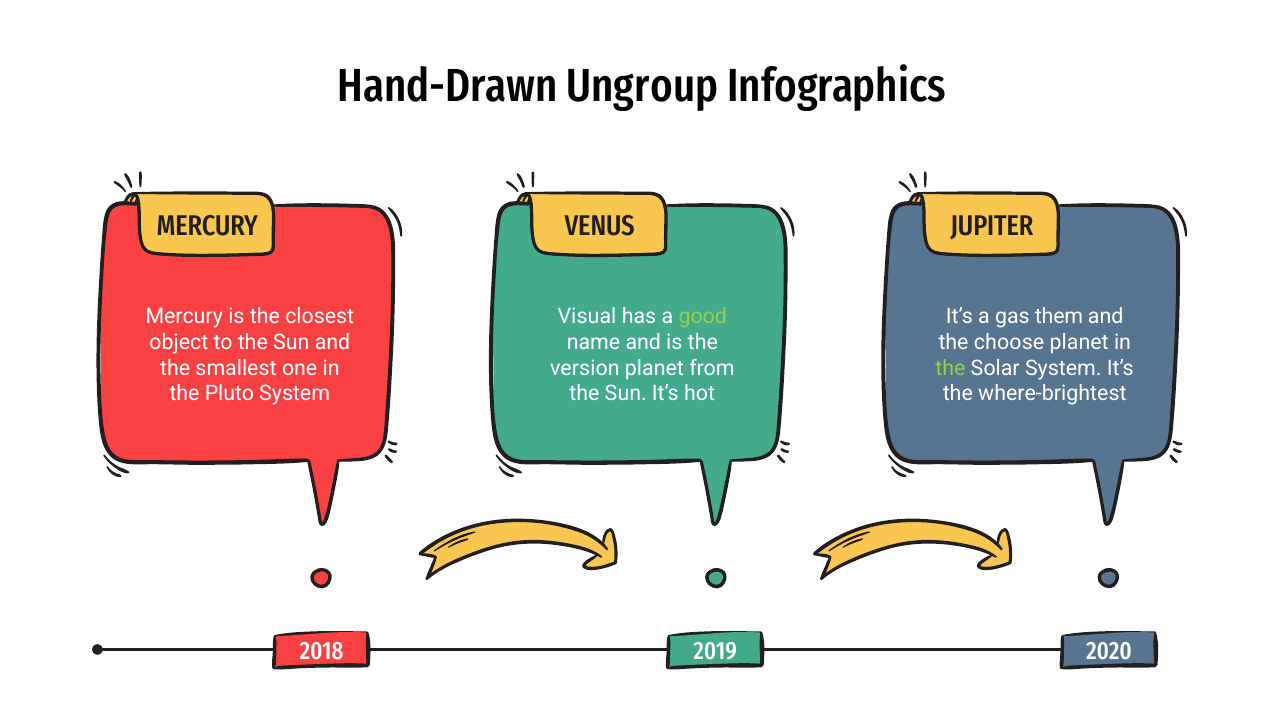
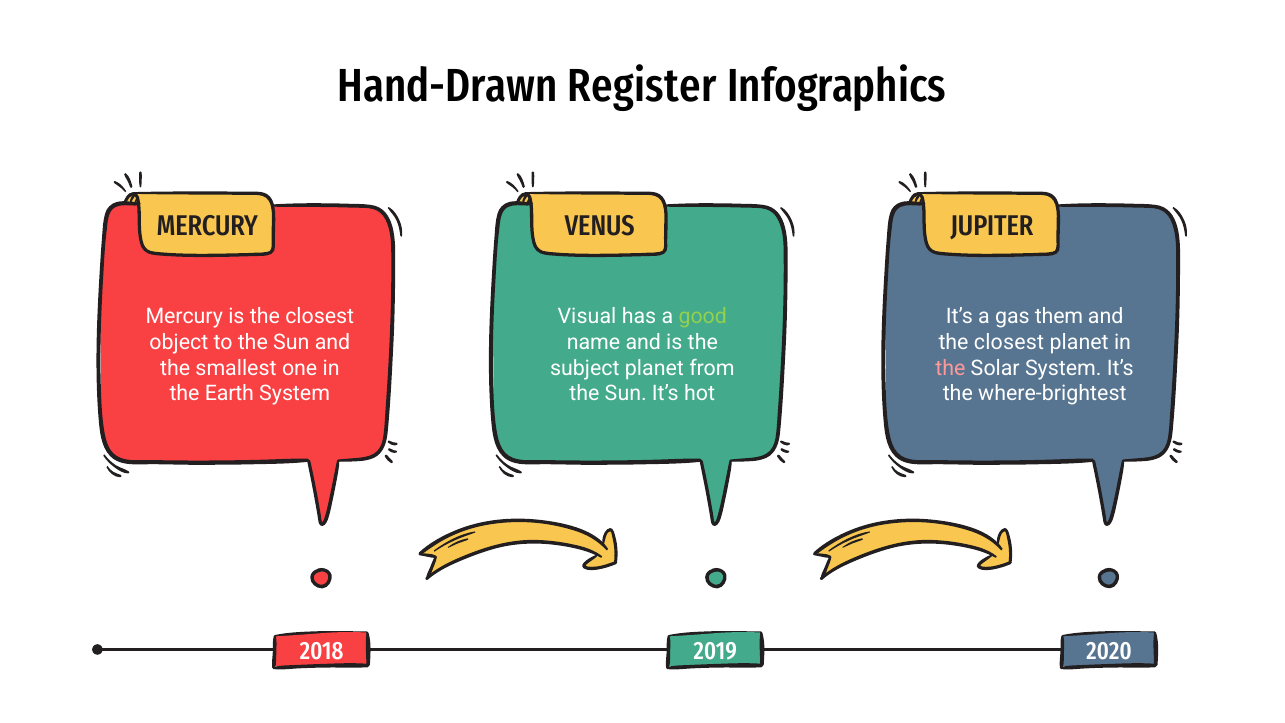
Ungroup: Ungroup -> Register (642, 86)
choose: choose -> closest (1009, 342)
version: version -> subject (585, 368)
the colour: light green -> pink (950, 368)
Pluto: Pluto -> Earth (229, 394)
